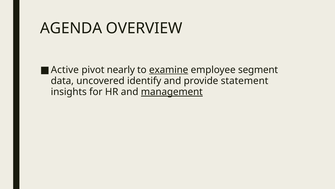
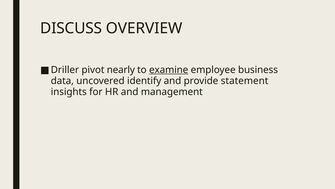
AGENDA: AGENDA -> DISCUSS (71, 28)
Active: Active -> Driller (65, 70)
segment: segment -> business (258, 70)
management underline: present -> none (172, 92)
